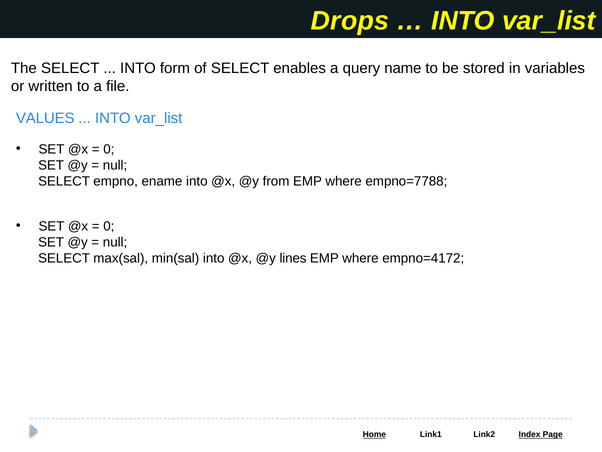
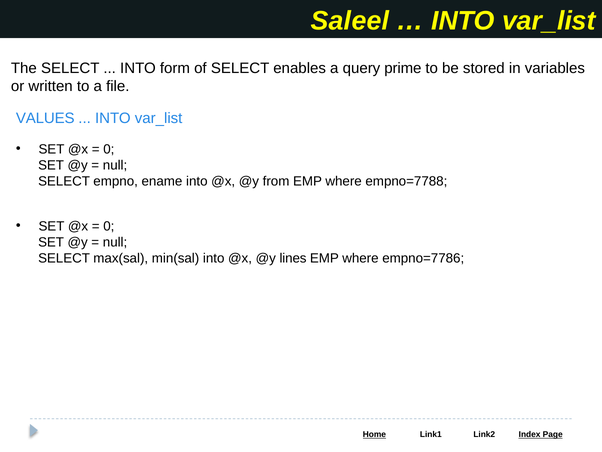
Drops: Drops -> Saleel (350, 21)
name: name -> prime (403, 68)
empno=4172: empno=4172 -> empno=7786 (423, 258)
